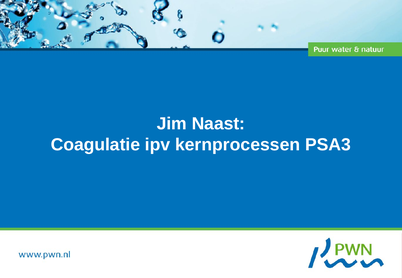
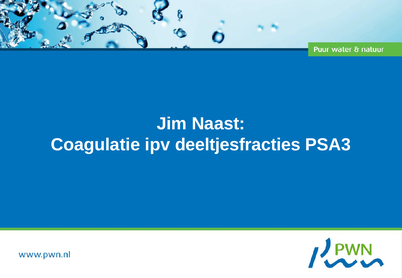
kernprocessen: kernprocessen -> deeltjesfracties (238, 145)
